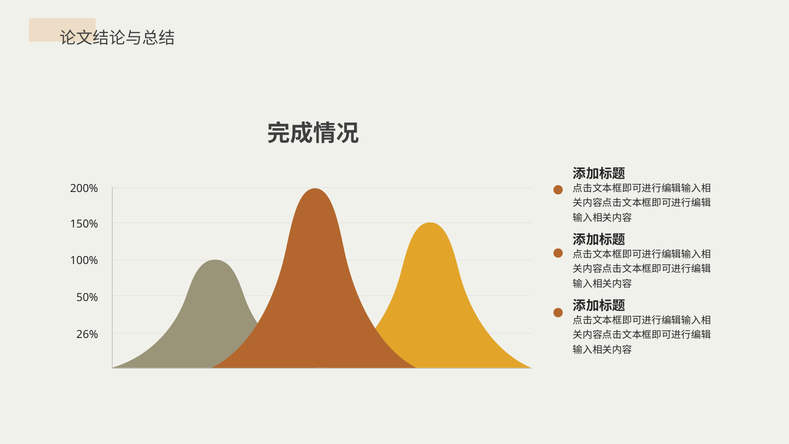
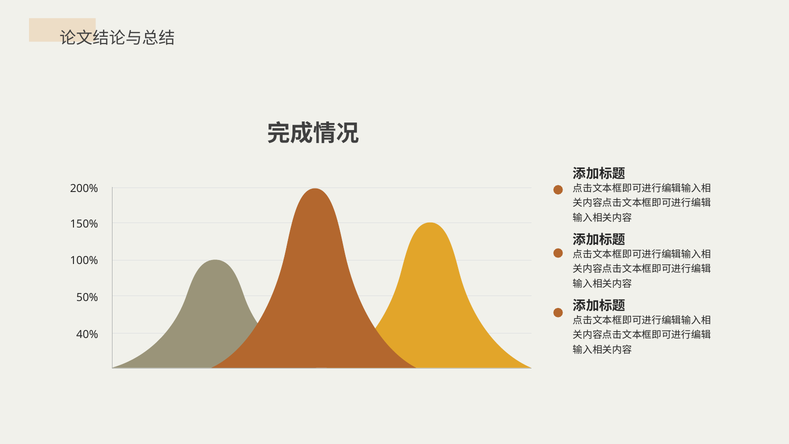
26%: 26% -> 40% (87, 334)
